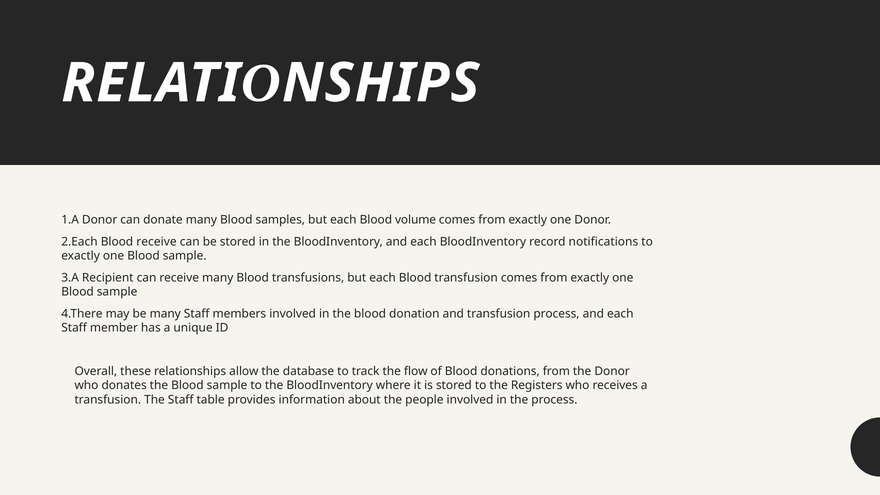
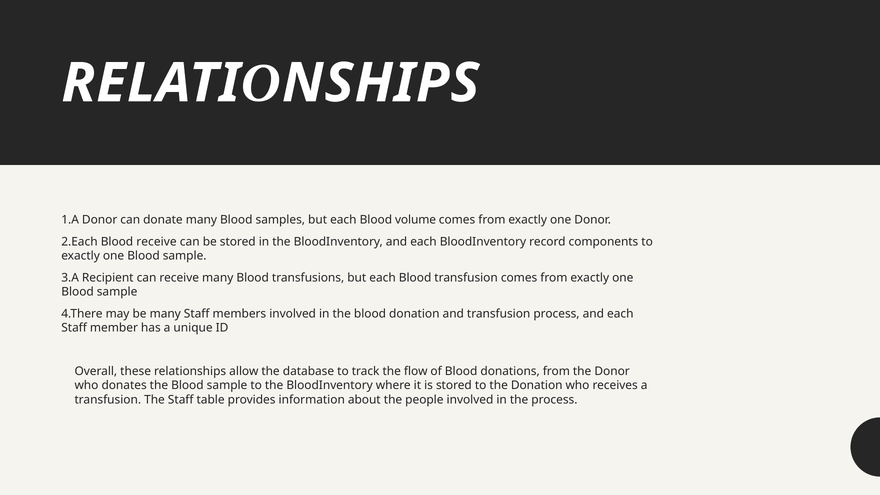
notifications: notifications -> components (603, 242)
the Registers: Registers -> Donation (537, 386)
